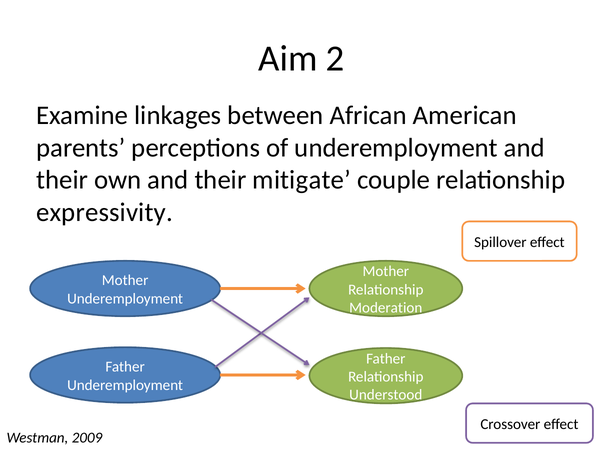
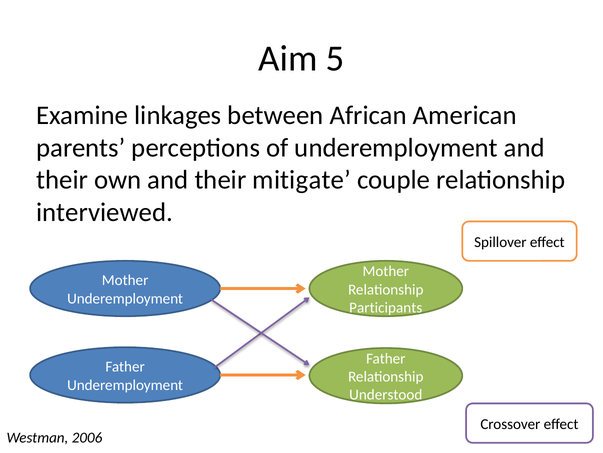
2: 2 -> 5 (335, 58)
expressivity: expressivity -> interviewed (105, 212)
Moderation: Moderation -> Participants (386, 307)
2009: 2009 -> 2006 (87, 437)
